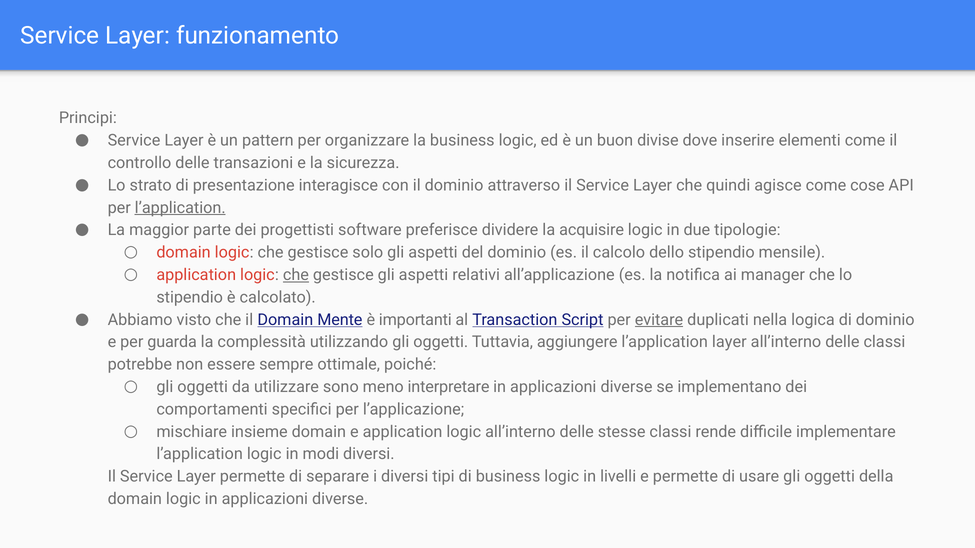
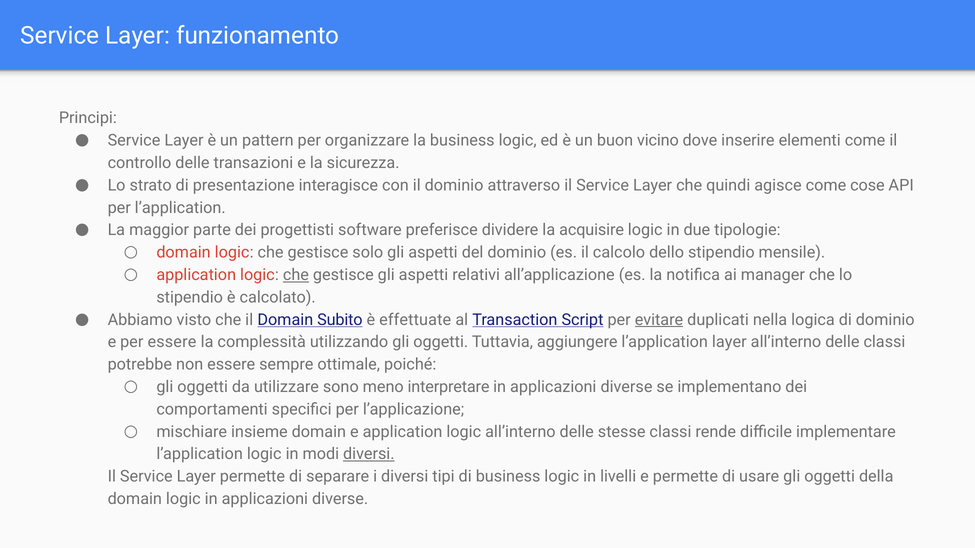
divise: divise -> vicino (658, 141)
l’application underline: present -> none (180, 208)
Mente: Mente -> Subito (340, 320)
importanti: importanti -> effettuate (415, 320)
per guarda: guarda -> essere (172, 342)
diversi underline: none -> present (369, 454)
